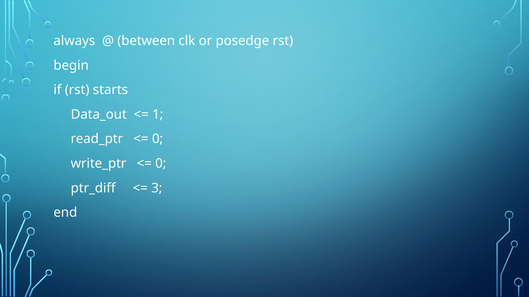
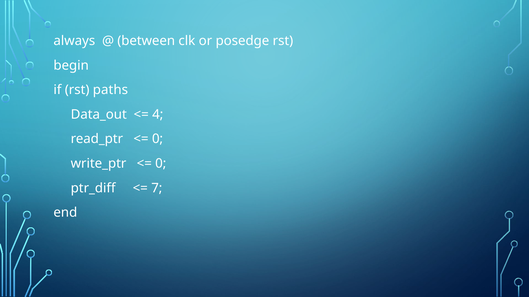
starts: starts -> paths (110, 90)
1: 1 -> 4 (158, 115)
3: 3 -> 7 (157, 188)
